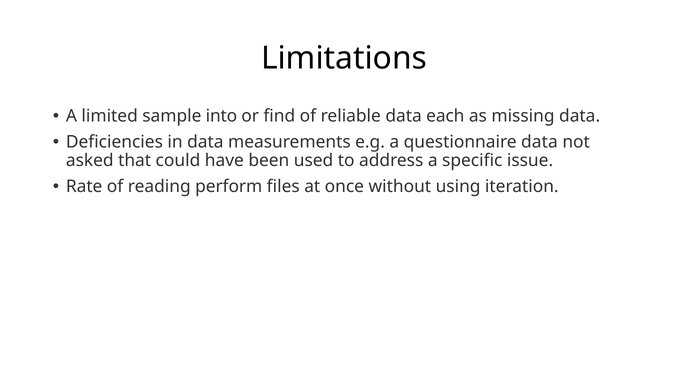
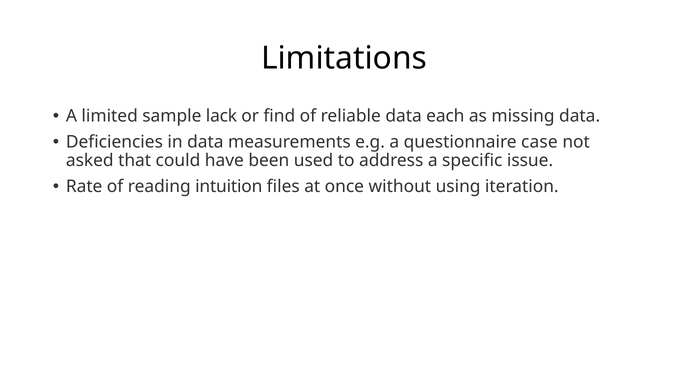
into: into -> lack (221, 116)
questionnaire data: data -> case (539, 142)
perform: perform -> intuition (229, 186)
